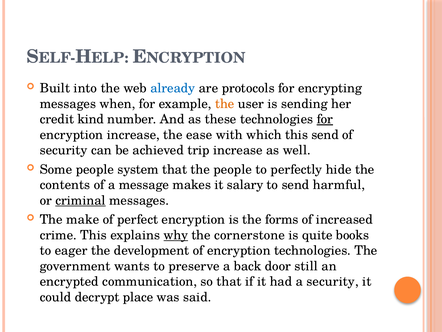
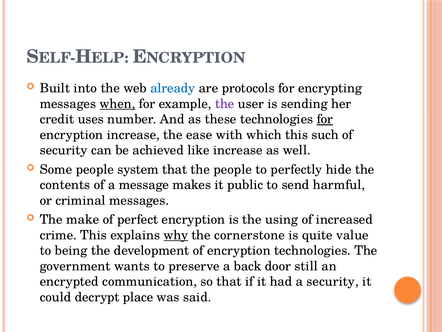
when underline: none -> present (117, 104)
the colour: orange -> purple (225, 104)
kind: kind -> uses (91, 119)
this send: send -> such (325, 135)
trip: trip -> like (198, 150)
salary: salary -> public (245, 185)
criminal underline: present -> none (81, 200)
forms: forms -> using (282, 219)
books: books -> value (352, 235)
eager: eager -> being (71, 250)
